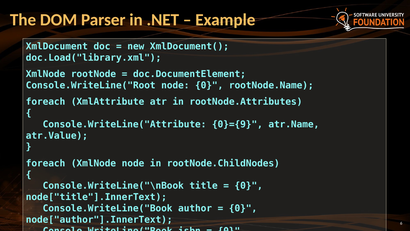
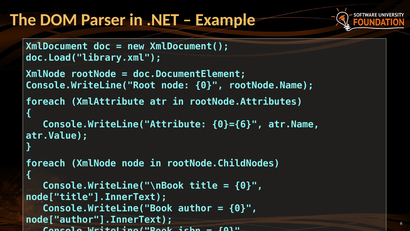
0}={9: 0}={9 -> 0}={6 (237, 124)
